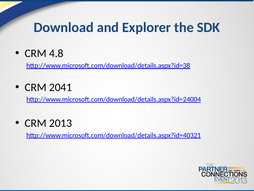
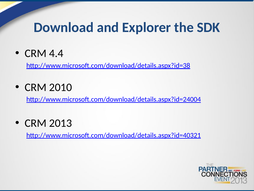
4.8: 4.8 -> 4.4 (56, 53)
2041: 2041 -> 2010 (61, 87)
